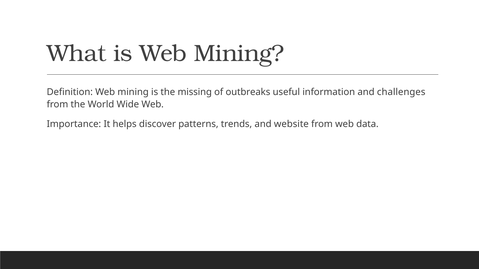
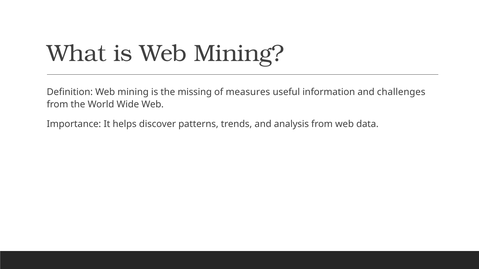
outbreaks: outbreaks -> measures (248, 92)
website: website -> analysis (291, 124)
